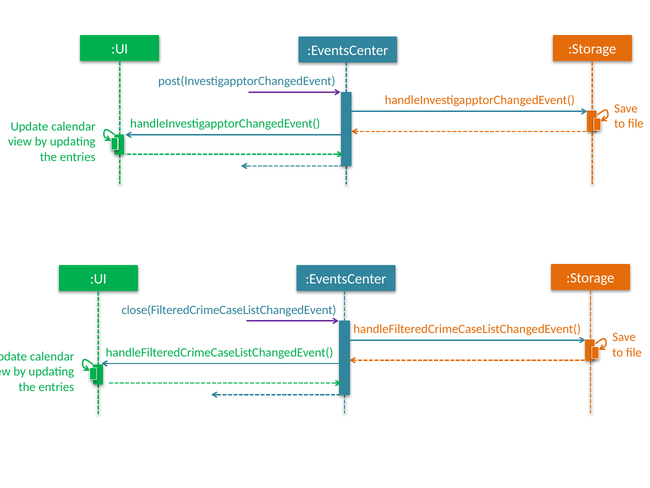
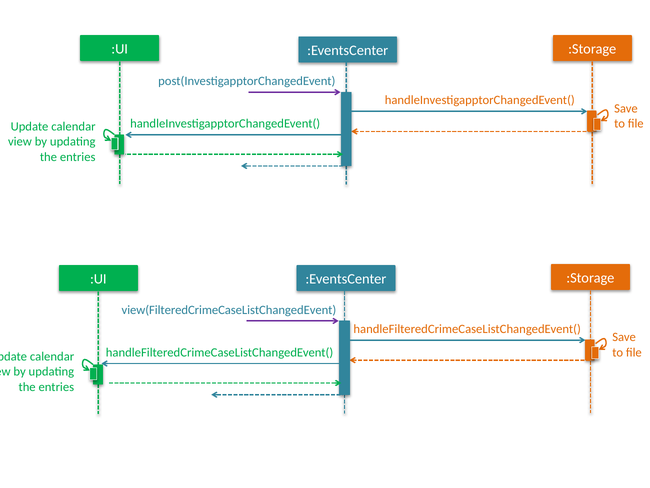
close(FilteredCrimeCaseListChangedEvent: close(FilteredCrimeCaseListChangedEvent -> view(FilteredCrimeCaseListChangedEvent (229, 310)
